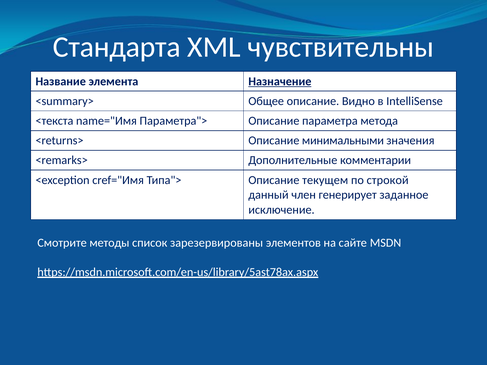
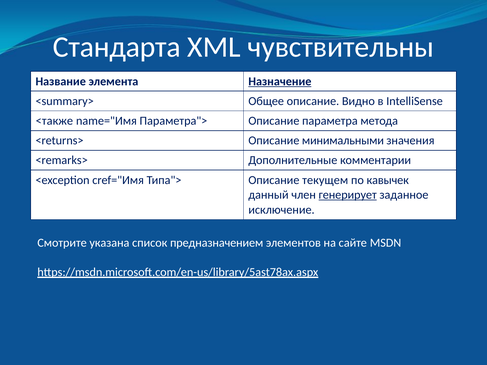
<текста: <текста -> <также (54, 121)
строкой: строкой -> кавычек (388, 180)
генерирует underline: none -> present (348, 195)
методы: методы -> указана (109, 243)
зарезервированы: зарезервированы -> предназначением (217, 243)
